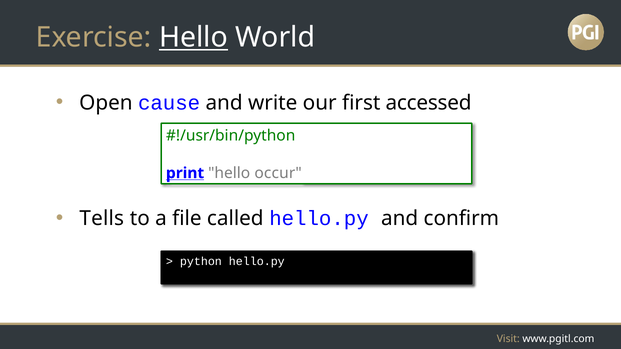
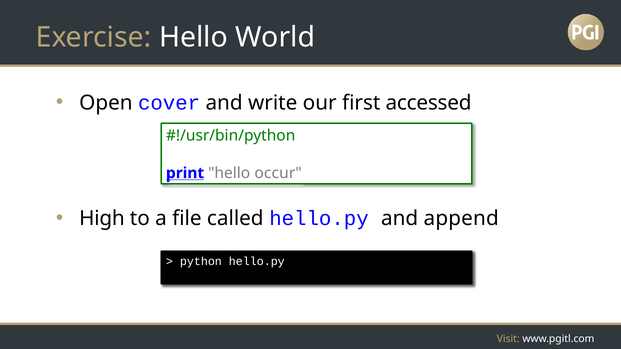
Hello underline: present -> none (194, 37)
cause: cause -> cover (169, 103)
Tells: Tells -> High (102, 219)
confirm: confirm -> append (461, 219)
